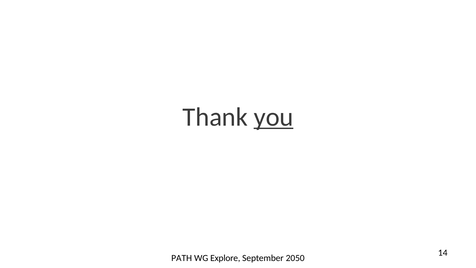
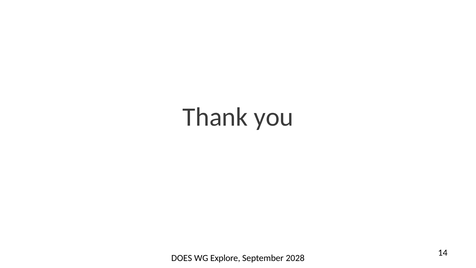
you underline: present -> none (274, 117)
PATH: PATH -> DOES (182, 258)
2050: 2050 -> 2028 (295, 258)
